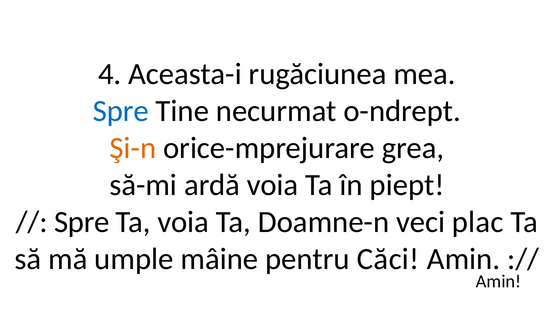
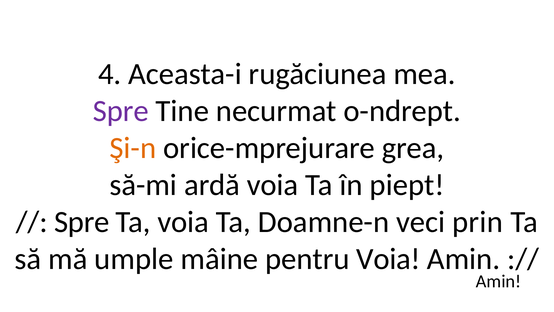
Spre colour: blue -> purple (121, 111)
plac: plac -> prin (478, 222)
pentru Căci: Căci -> Voia (388, 259)
